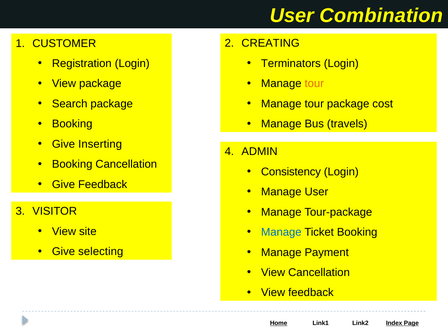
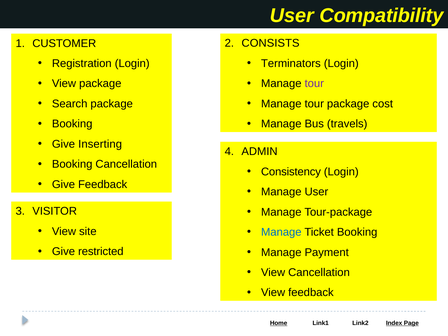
Combination: Combination -> Compatibility (381, 16)
CREATING: CREATING -> CONSISTS (271, 43)
tour colour: orange -> purple (314, 84)
selecting: selecting -> restricted (101, 252)
